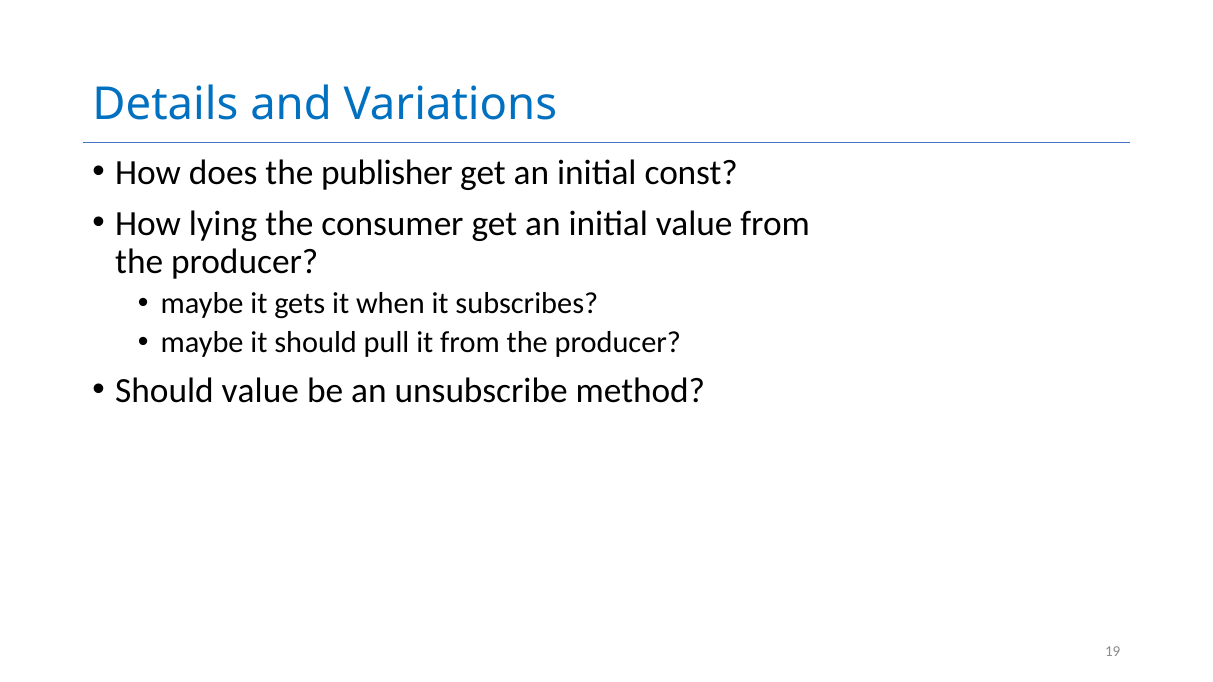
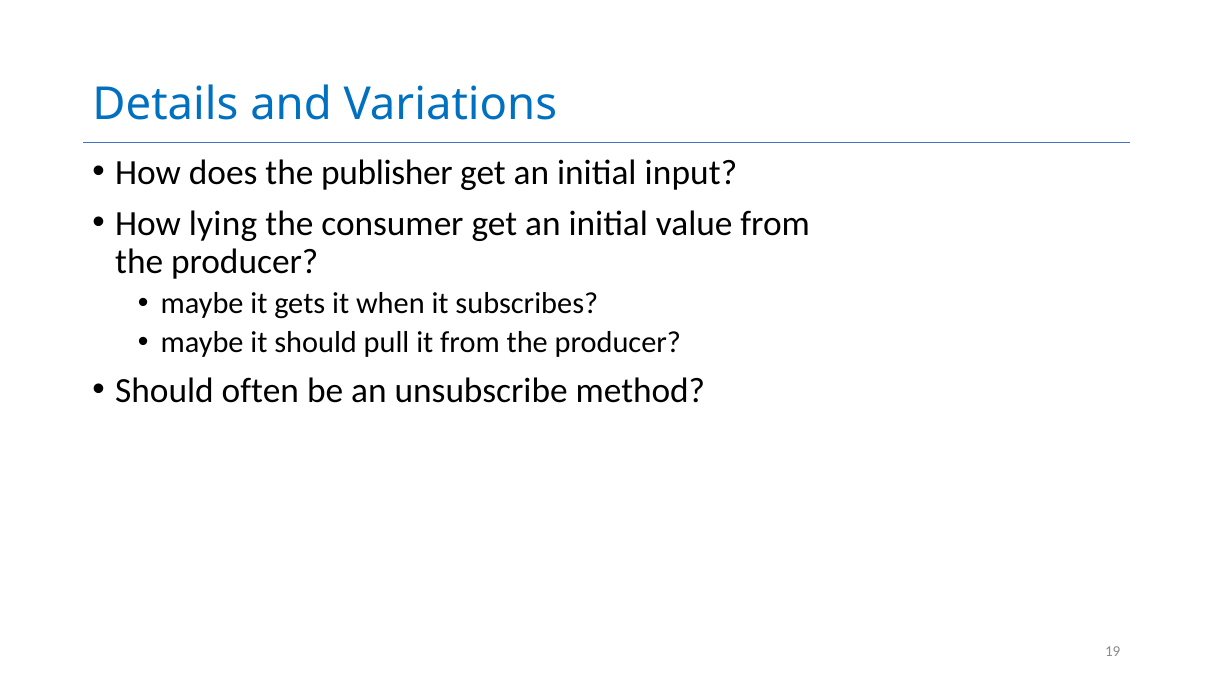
const: const -> input (691, 173)
Should value: value -> often (260, 391)
